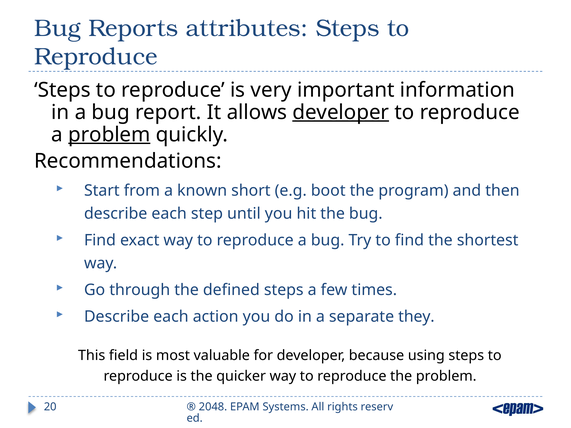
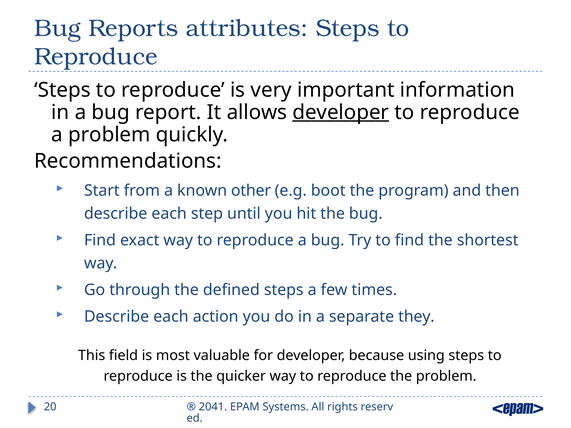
problem underline: present -> none (109, 135)
short: short -> other (251, 191)
2048: 2048 -> 2041 (213, 407)
